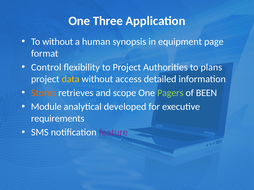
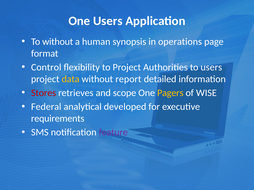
One Three: Three -> Users (108, 21)
equipment: equipment -> operations (180, 42)
to plans: plans -> users (211, 67)
access: access -> report (128, 79)
Stores colour: orange -> red (44, 93)
Pagers colour: light green -> yellow (170, 93)
BEEN: BEEN -> WISE (206, 93)
Module: Module -> Federal (46, 107)
